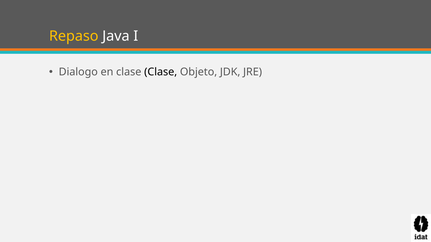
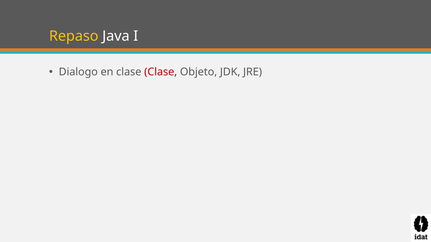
Clase colour: black -> red (161, 72)
